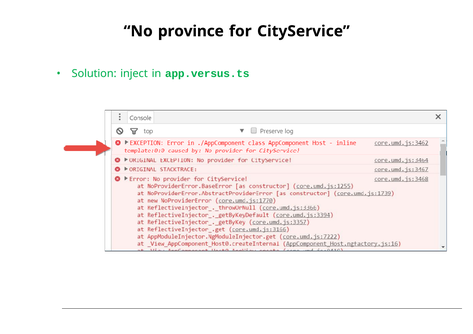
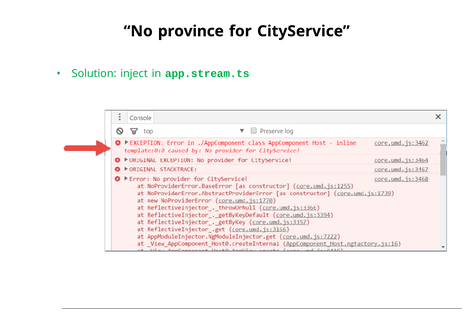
app.versus.ts: app.versus.ts -> app.stream.ts (207, 74)
